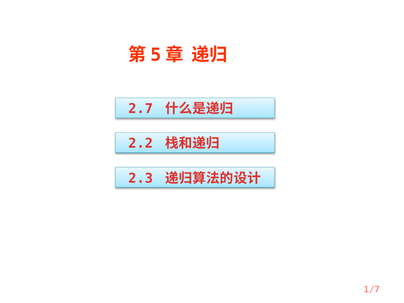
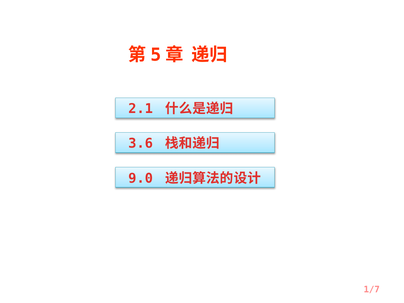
2.7: 2.7 -> 2.1 (141, 109)
2.2: 2.2 -> 3.6 (141, 144)
2.3: 2.3 -> 9.0 (141, 178)
